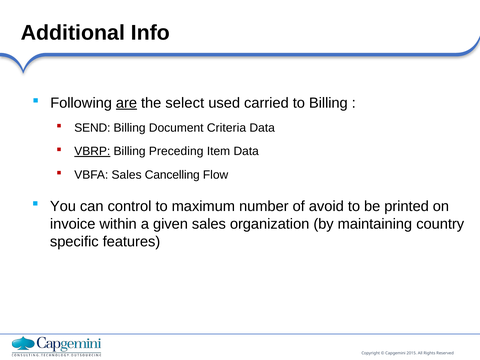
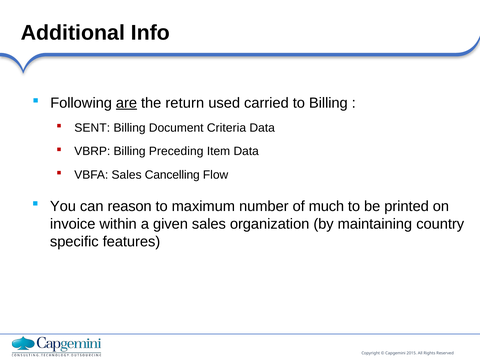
select: select -> return (185, 103)
SEND: SEND -> SENT (92, 128)
VBRP underline: present -> none (92, 151)
control: control -> reason (130, 206)
avoid: avoid -> much (326, 206)
